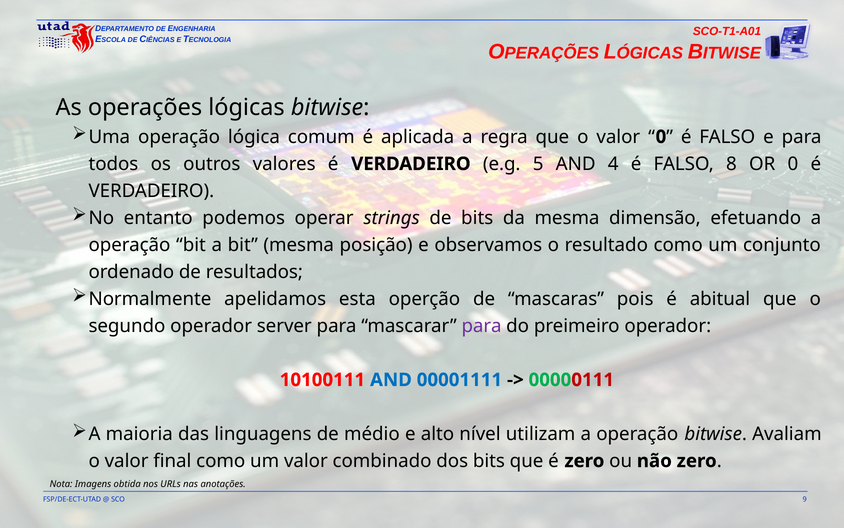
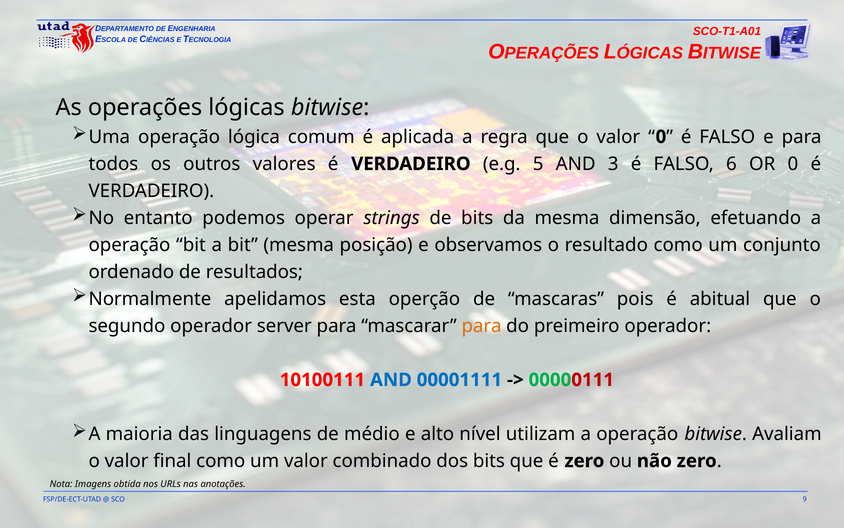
4: 4 -> 3 (613, 164)
8: 8 -> 6 (731, 164)
para colour: purple -> orange (482, 326)
